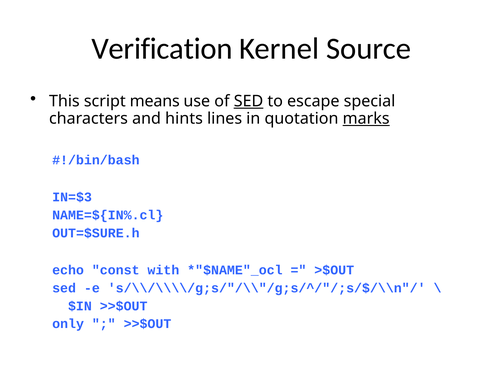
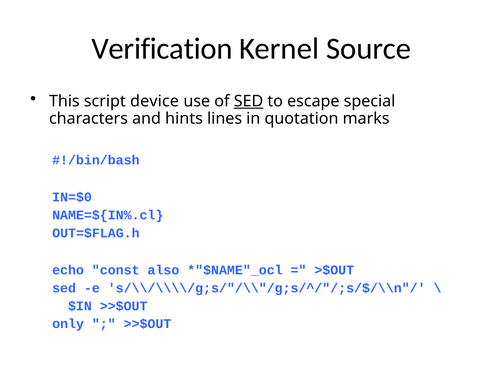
means: means -> device (155, 101)
marks underline: present -> none (366, 119)
IN=$3: IN=$3 -> IN=$0 (72, 197)
OUT=$SURE.h: OUT=$SURE.h -> OUT=$FLAG.h (96, 233)
with: with -> also (163, 270)
